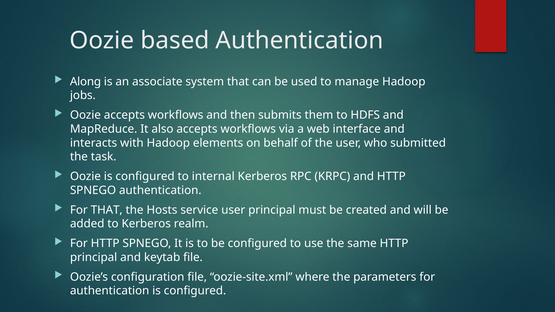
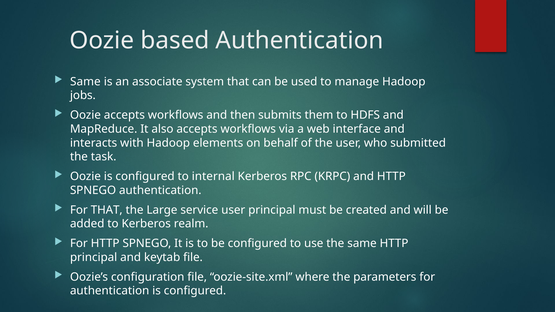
Along: Along -> Same (85, 82)
Hosts: Hosts -> Large (162, 210)
